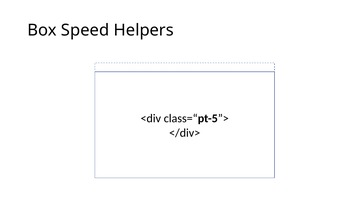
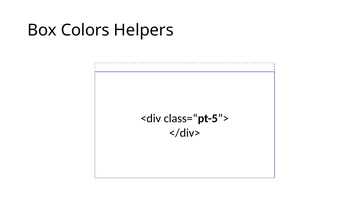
Speed: Speed -> Colors (85, 30)
